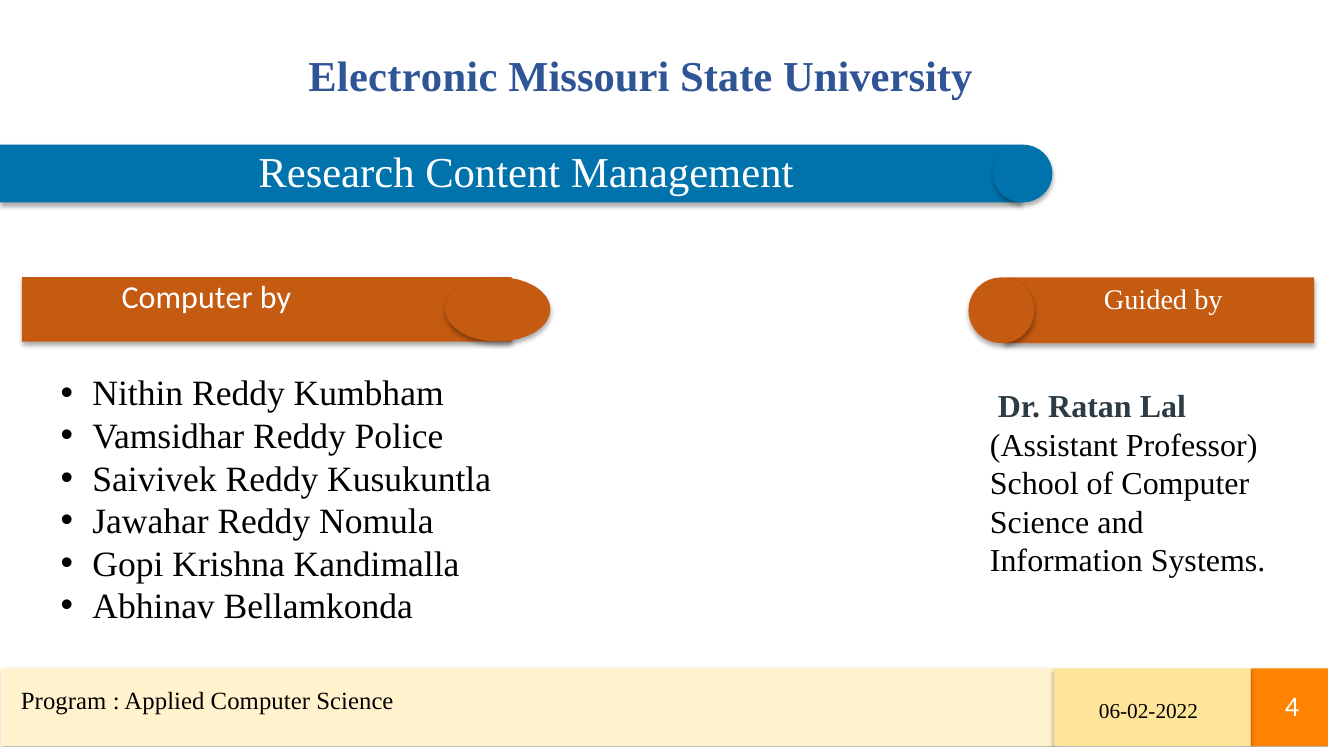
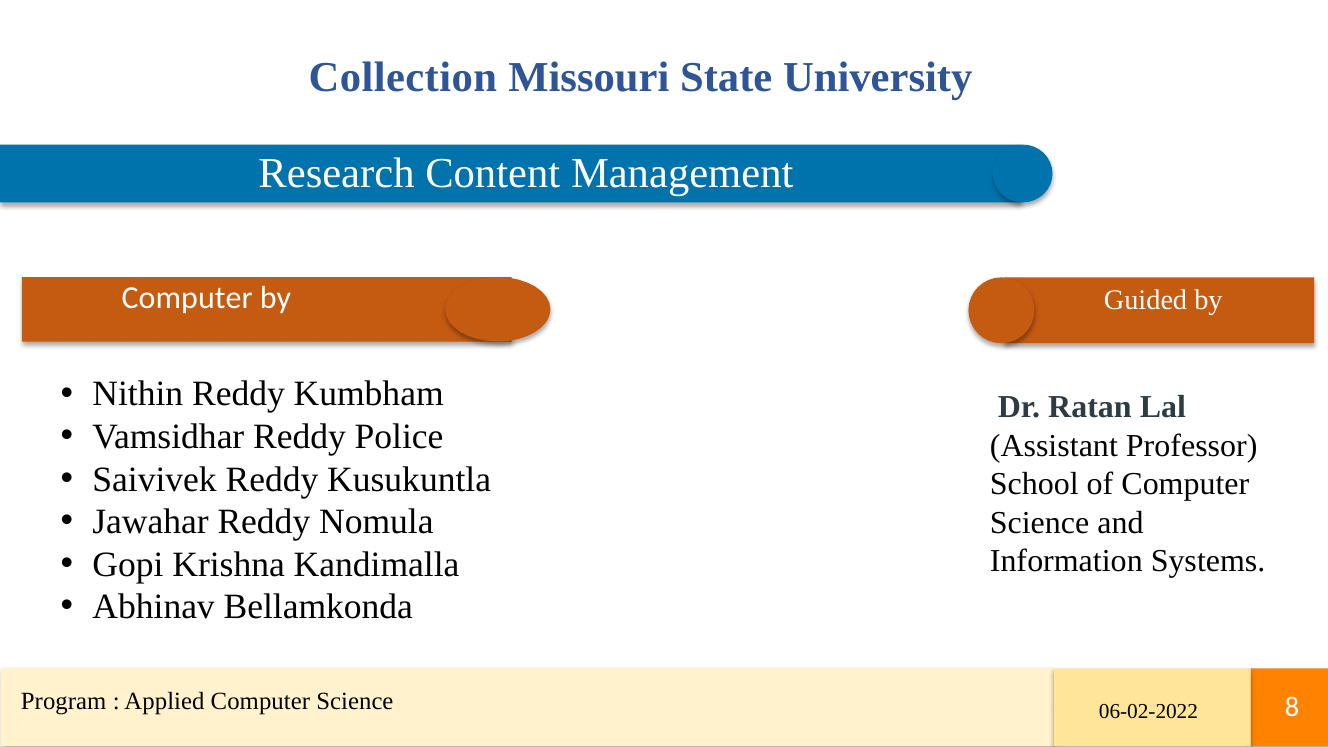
Electronic: Electronic -> Collection (403, 78)
4: 4 -> 8 (1292, 708)
